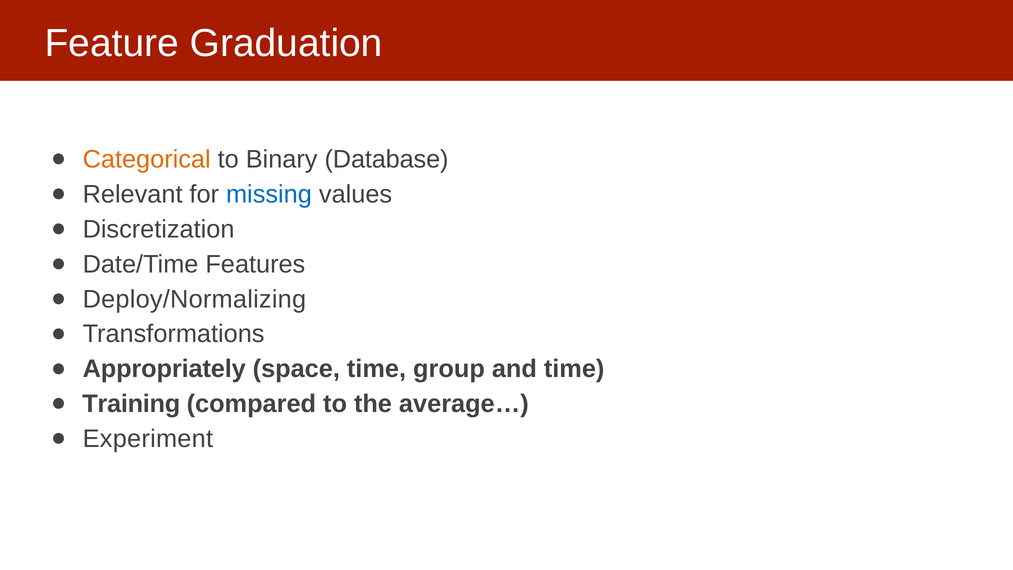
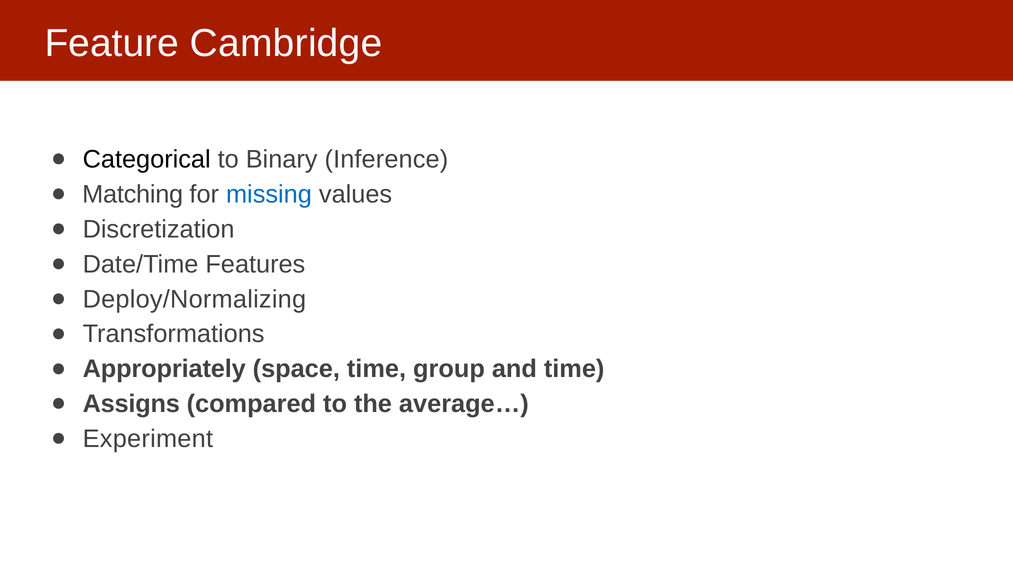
Graduation: Graduation -> Cambridge (286, 43)
Categorical colour: orange -> black (147, 159)
Database: Database -> Inference (386, 159)
Relevant: Relevant -> Matching (133, 194)
Training: Training -> Assigns (131, 404)
